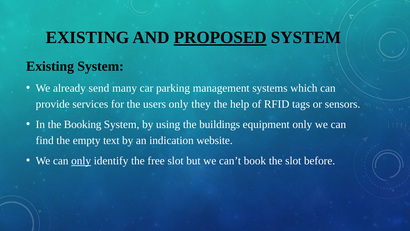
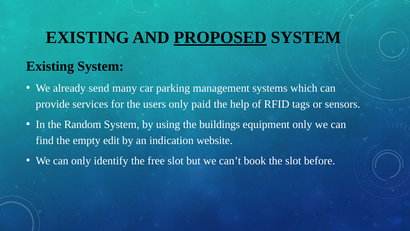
they: they -> paid (201, 104)
Booking: Booking -> Random (83, 124)
text: text -> edit (111, 140)
only underline: present -> none (81, 161)
